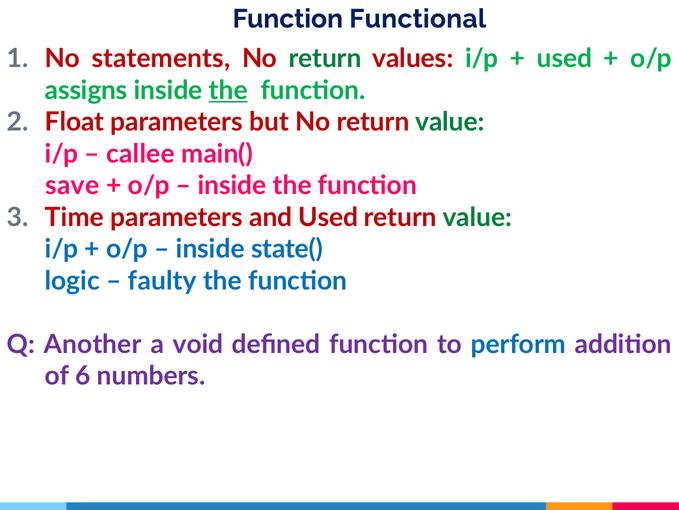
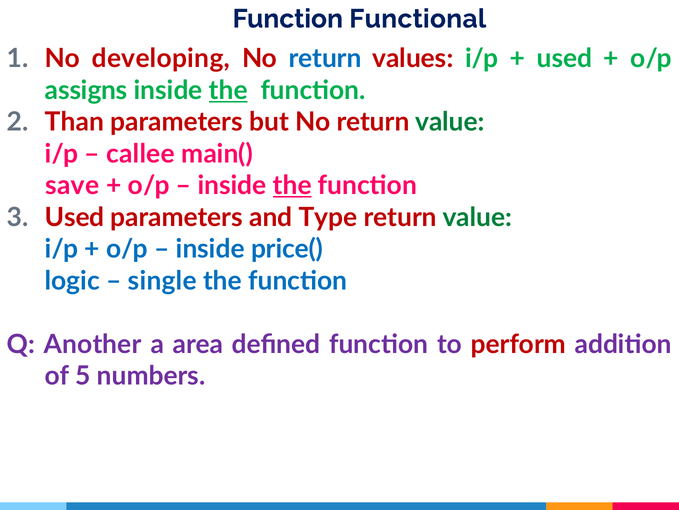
statements: statements -> developing (161, 58)
return colour: green -> blue (325, 58)
Float: Float -> Than (74, 122)
the underline: none -> present (292, 185)
Time: Time -> Used (75, 217)
and Used: Used -> Type (328, 217)
state(: state( -> price( (287, 249)
faulty: faulty -> single (162, 280)
void: void -> area (198, 344)
perform colour: blue -> red (518, 344)
6: 6 -> 5 (83, 375)
